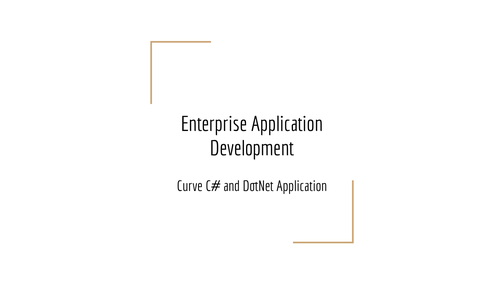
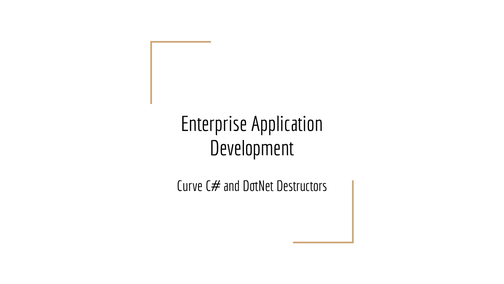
DotNet Application: Application -> Destructors (302, 186)
